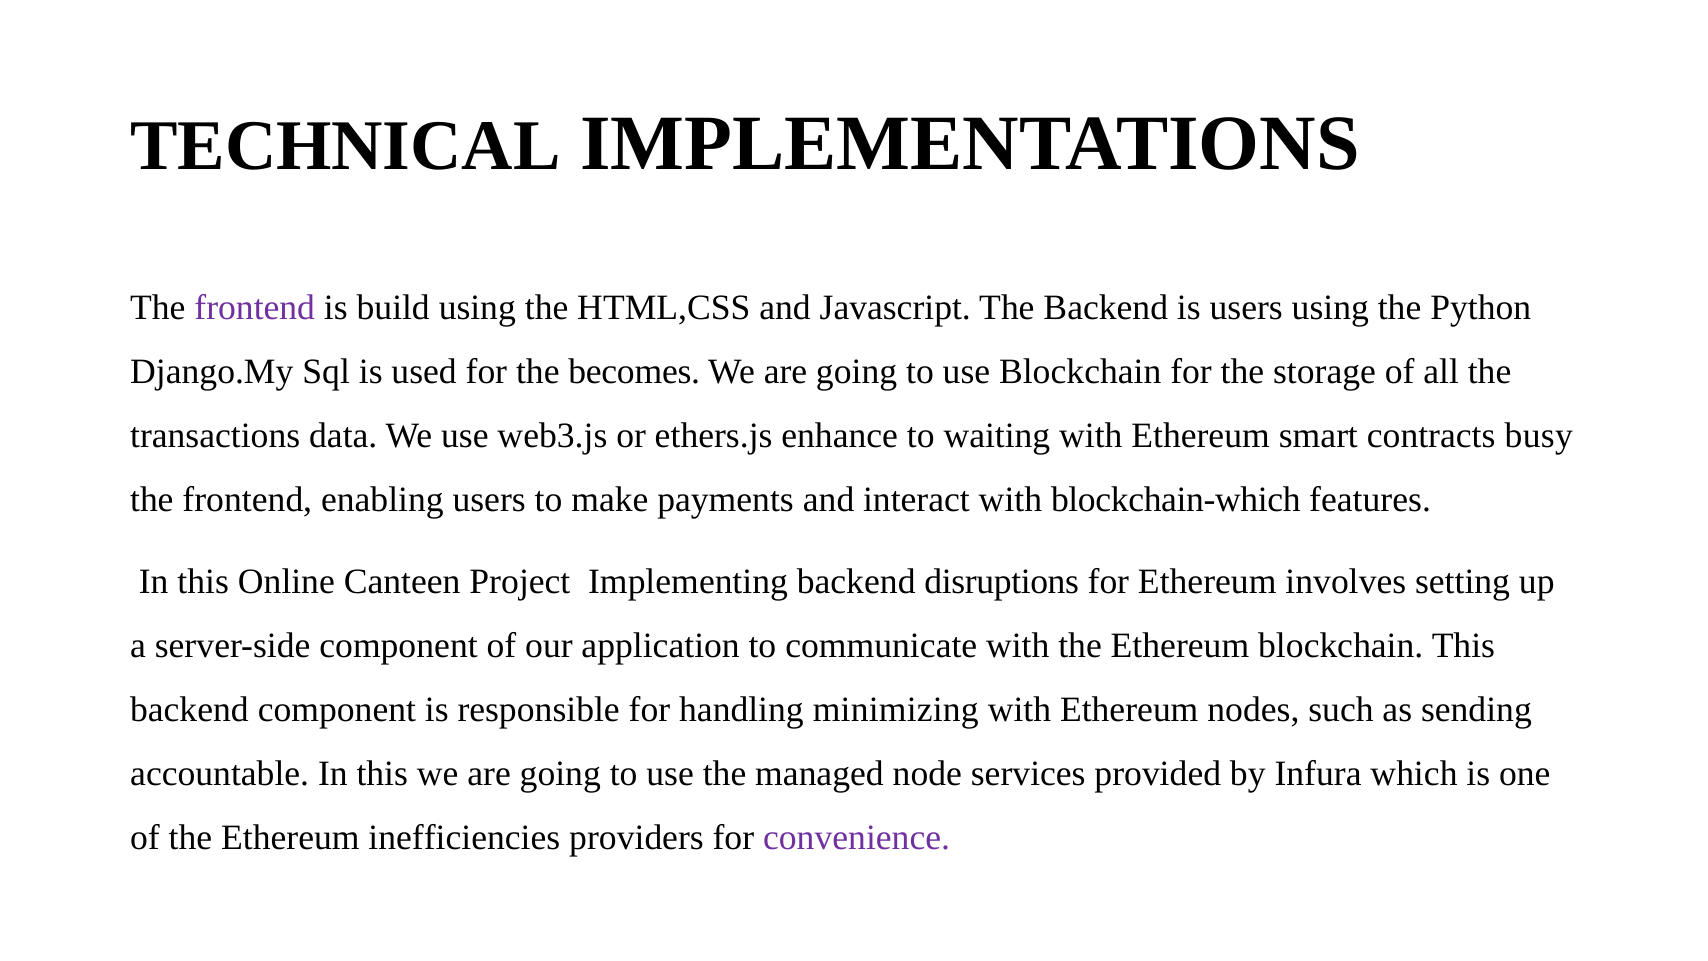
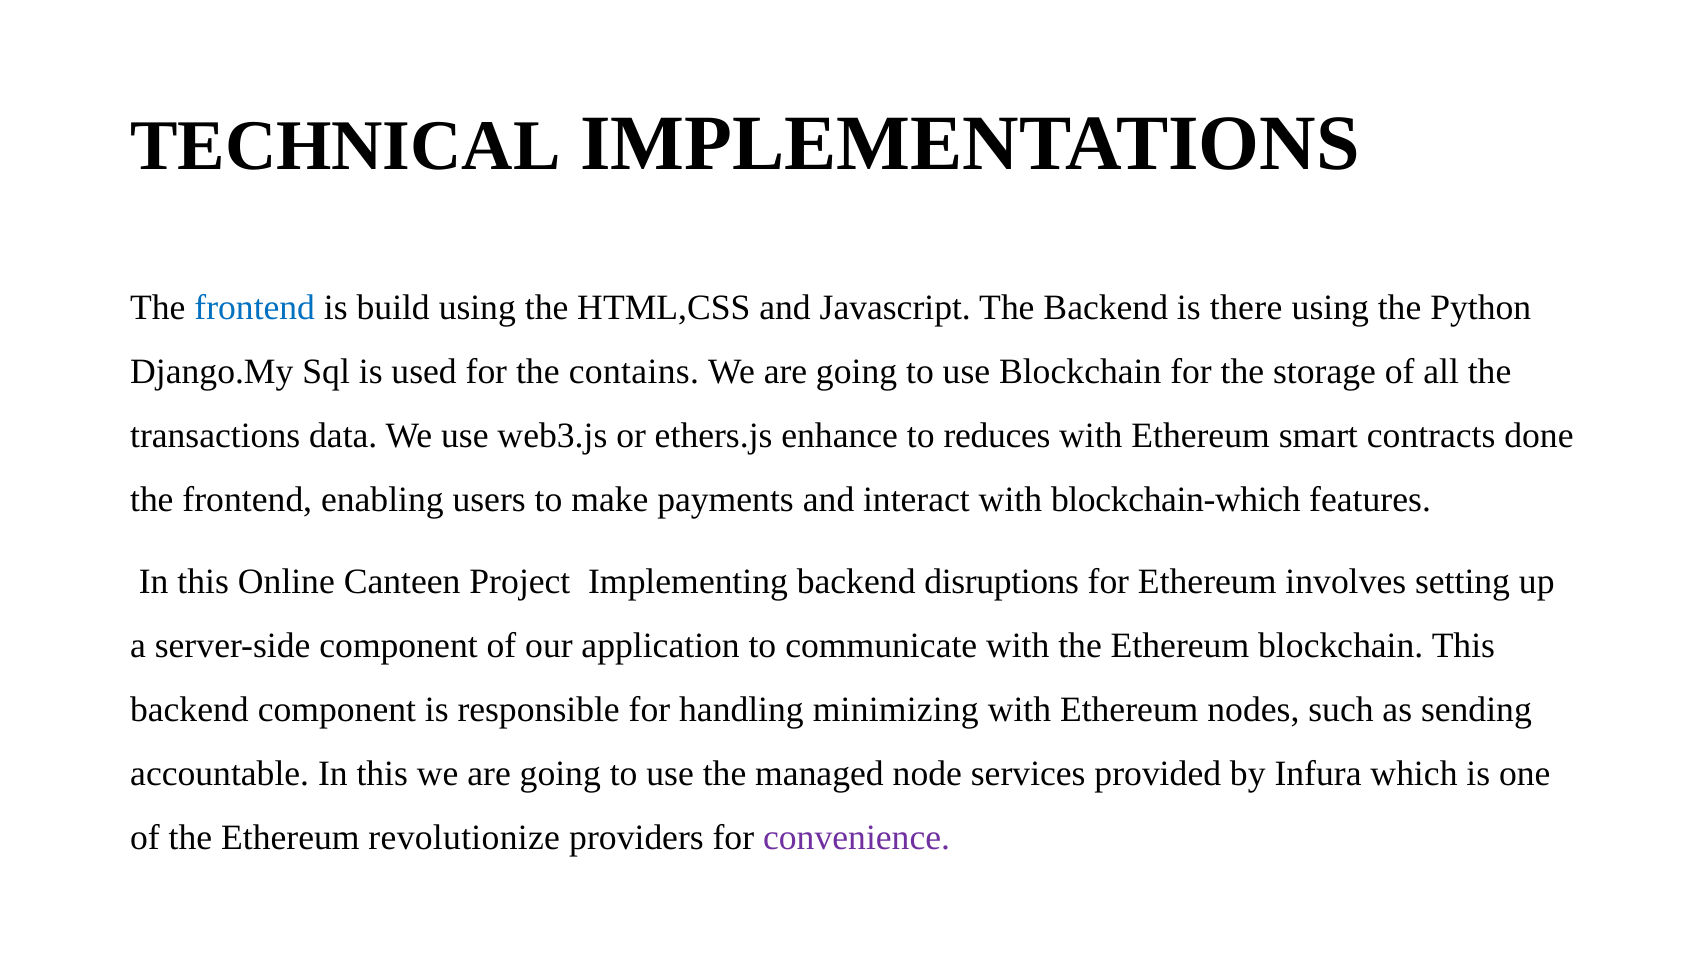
frontend colour: purple -> blue (255, 307)
is users: users -> there (1246, 307)
becomes: becomes -> contains (634, 371)
waiting: waiting -> reduces (997, 435)
busy: busy -> done (1539, 435)
inefficiencies: inefficiencies -> revolutionize (464, 838)
